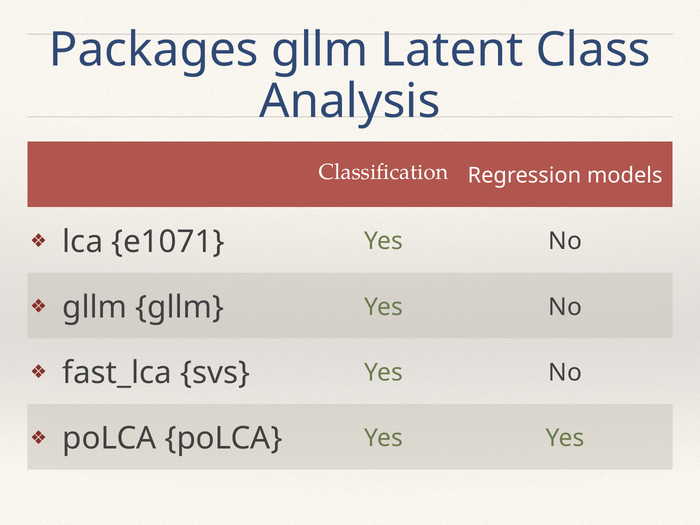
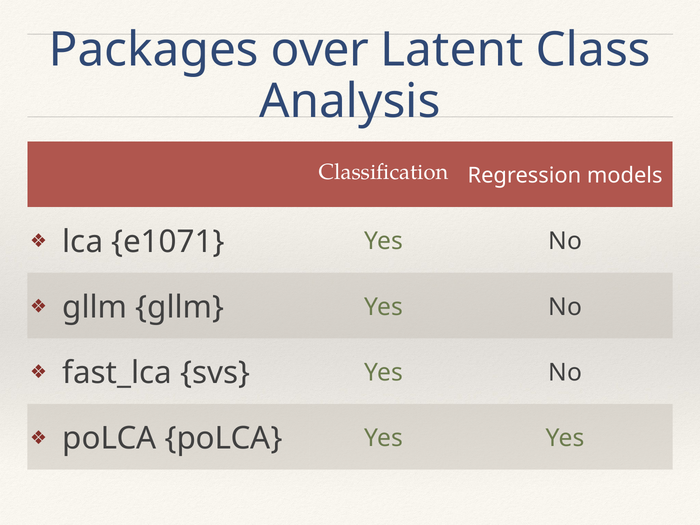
Packages gllm: gllm -> over (320, 50)
